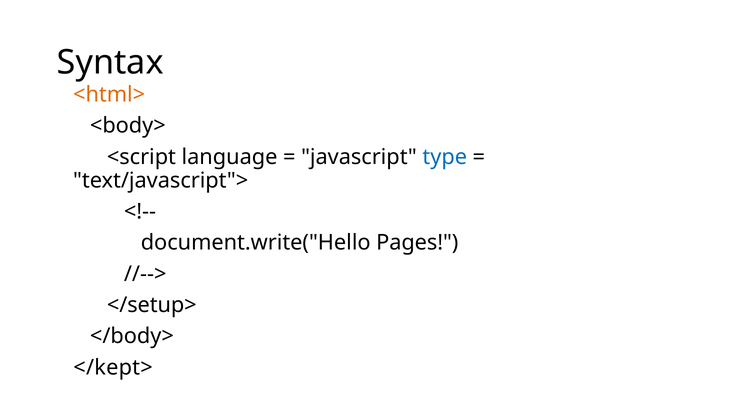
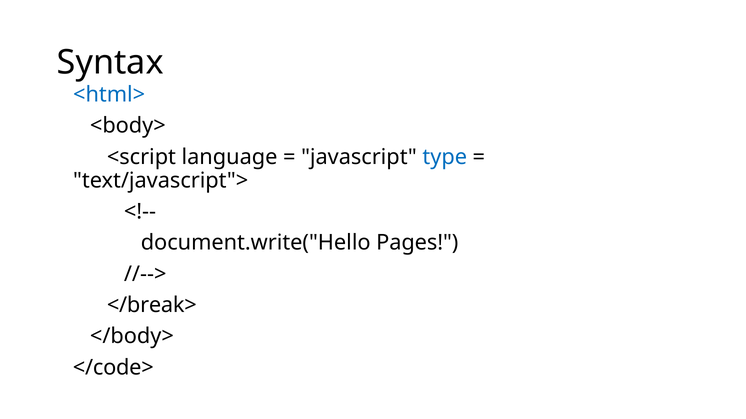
<html> colour: orange -> blue (109, 95)
</setup>: </setup> -> </break> (152, 306)
</kept>: </kept> -> </code> (113, 368)
